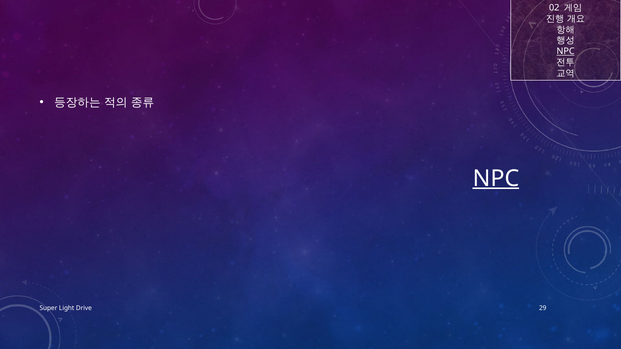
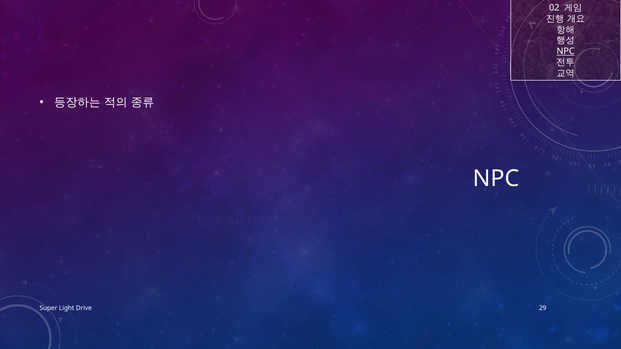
NPC underline: present -> none (496, 179)
